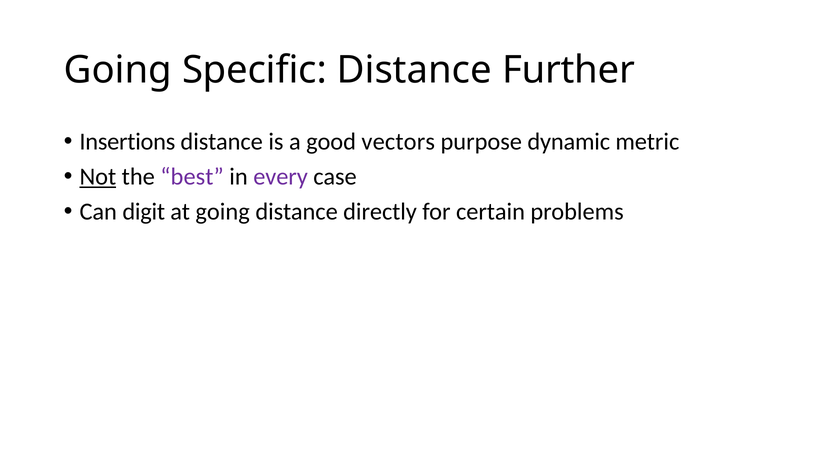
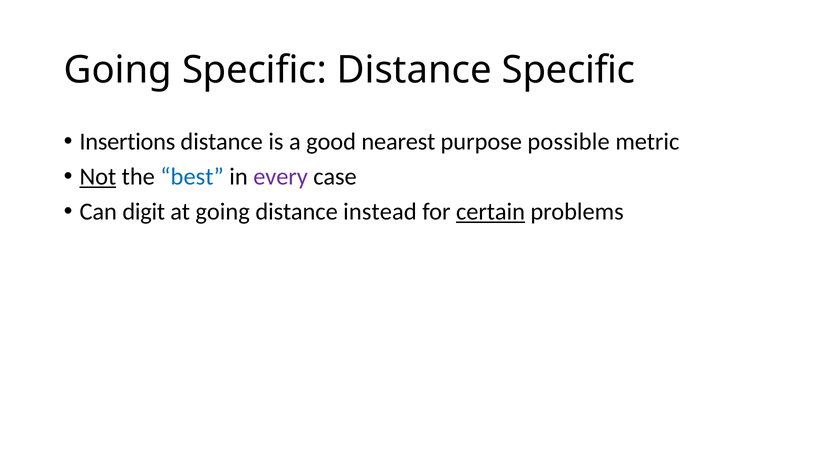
Distance Further: Further -> Specific (569, 70)
vectors: vectors -> nearest (398, 142)
dynamic: dynamic -> possible (569, 142)
best colour: purple -> blue (192, 177)
directly: directly -> instead (380, 212)
certain underline: none -> present (491, 212)
